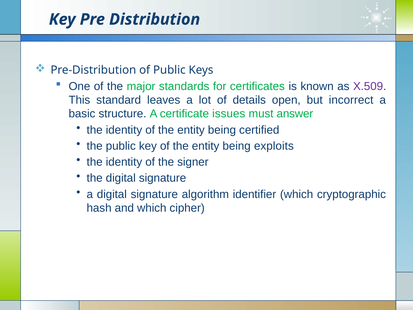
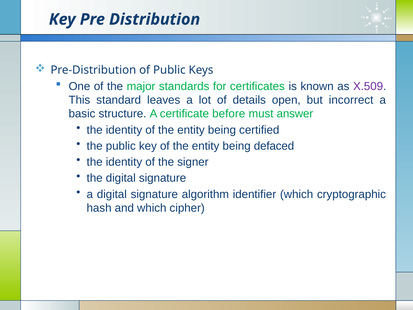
issues: issues -> before (229, 114)
exploits: exploits -> defaced (274, 146)
